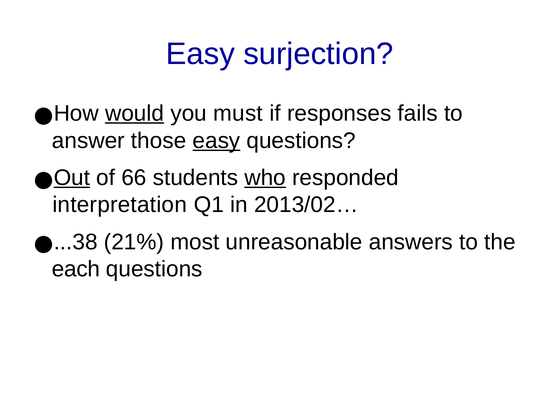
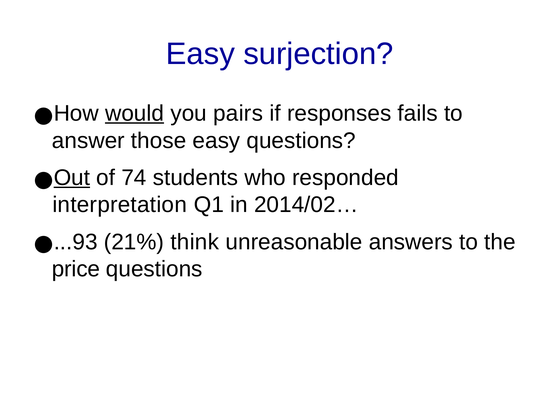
must: must -> pairs (238, 113)
easy underline: present -> none (216, 141)
66: 66 -> 74 (134, 178)
who underline: present -> none (265, 178)
2013/02…: 2013/02… -> 2014/02… (306, 205)
...38: ...38 -> ...93 (76, 242)
most: most -> think (195, 242)
each: each -> price (76, 269)
